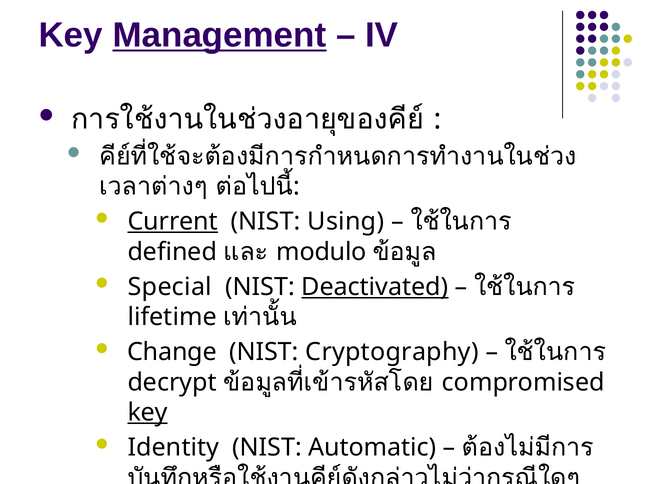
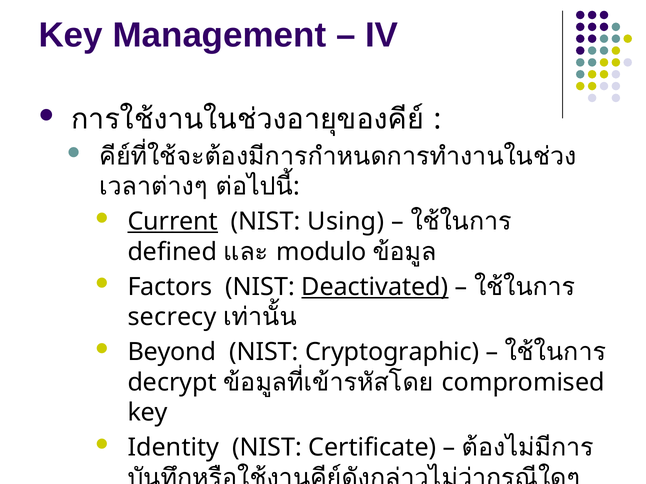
Management underline: present -> none (219, 35)
Special: Special -> Factors (170, 287)
lifetime: lifetime -> secrecy (172, 317)
Change: Change -> Beyond (172, 353)
Cryptography: Cryptography -> Cryptographic (392, 353)
key underline: present -> none (148, 413)
Automatic: Automatic -> Certificate (372, 448)
